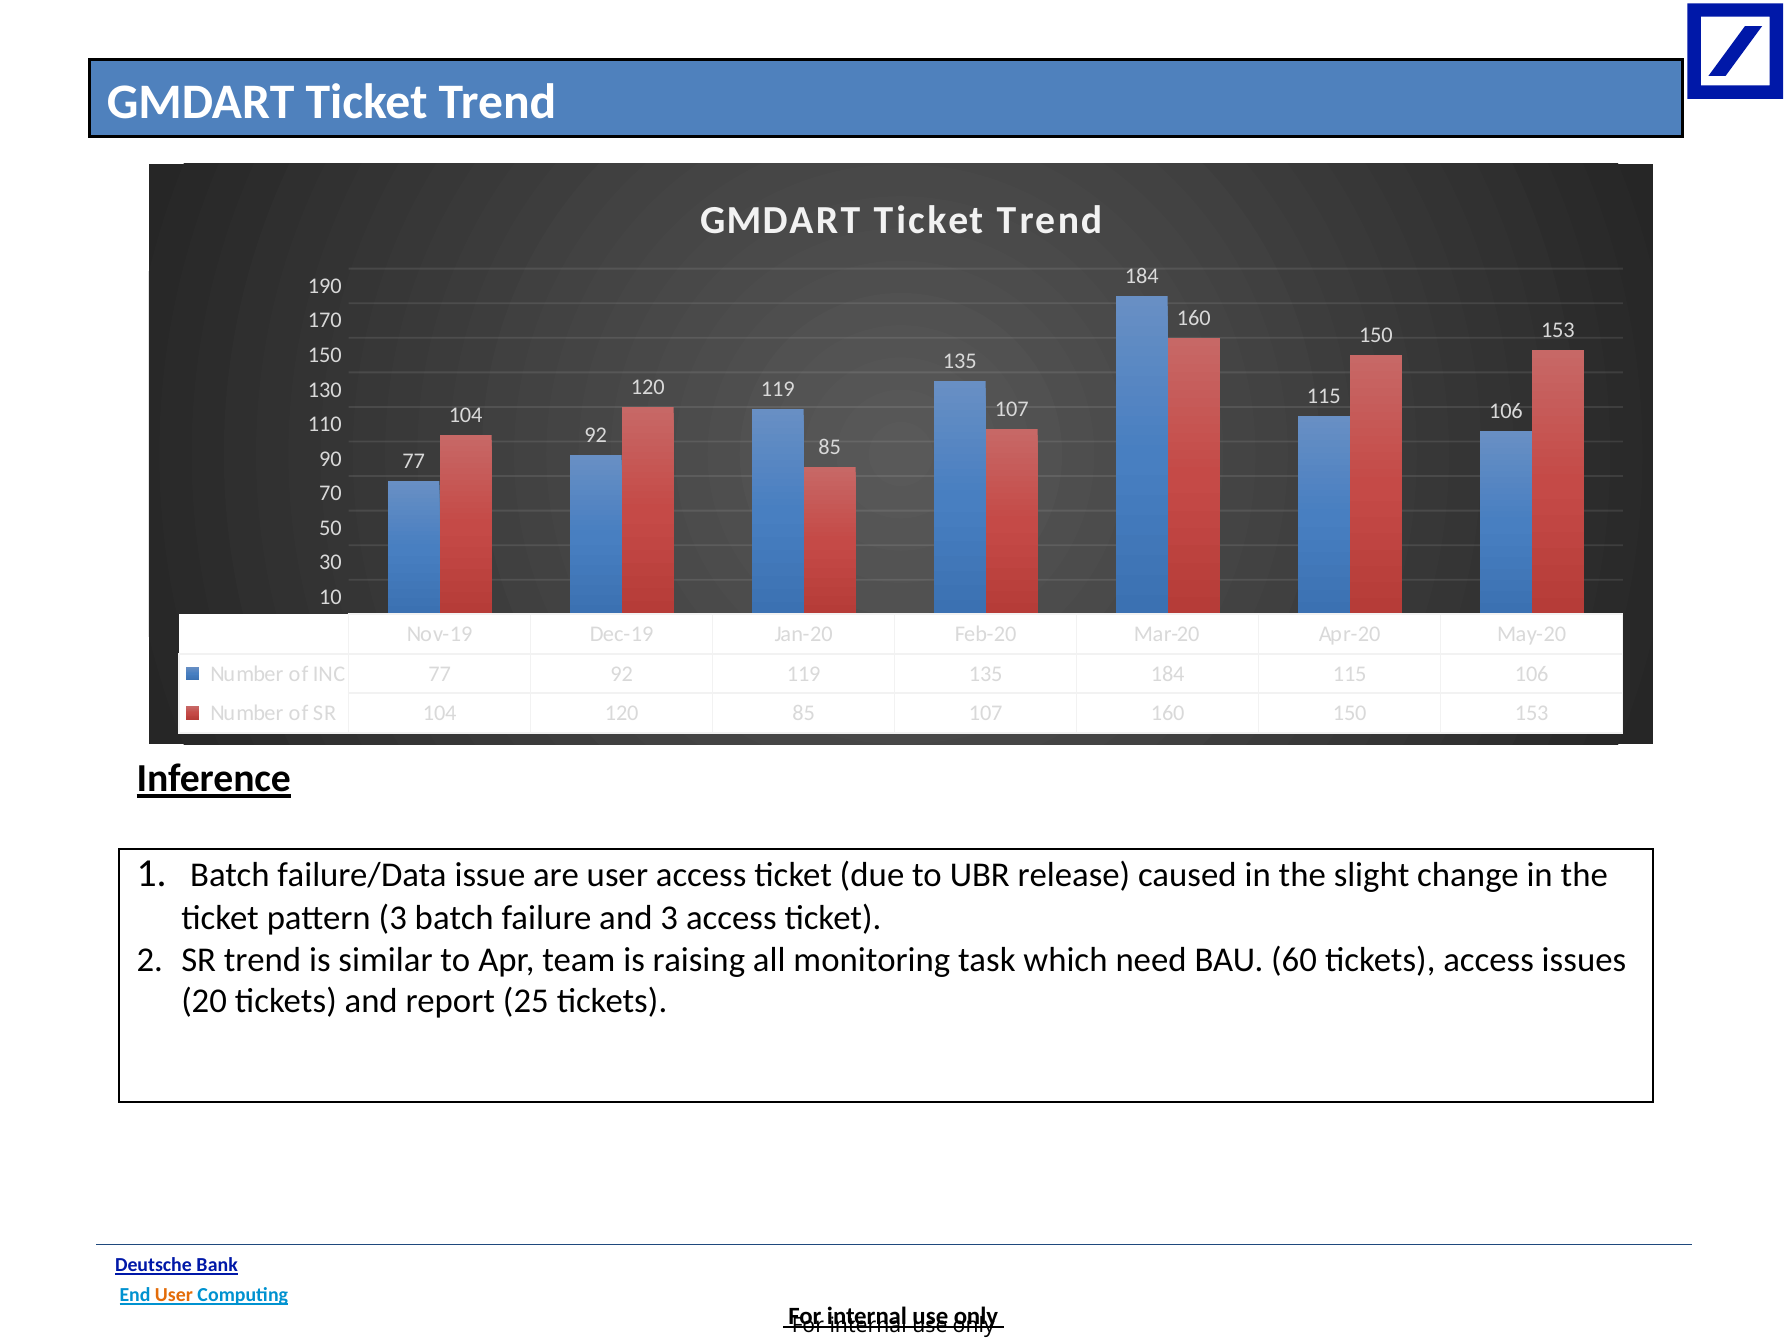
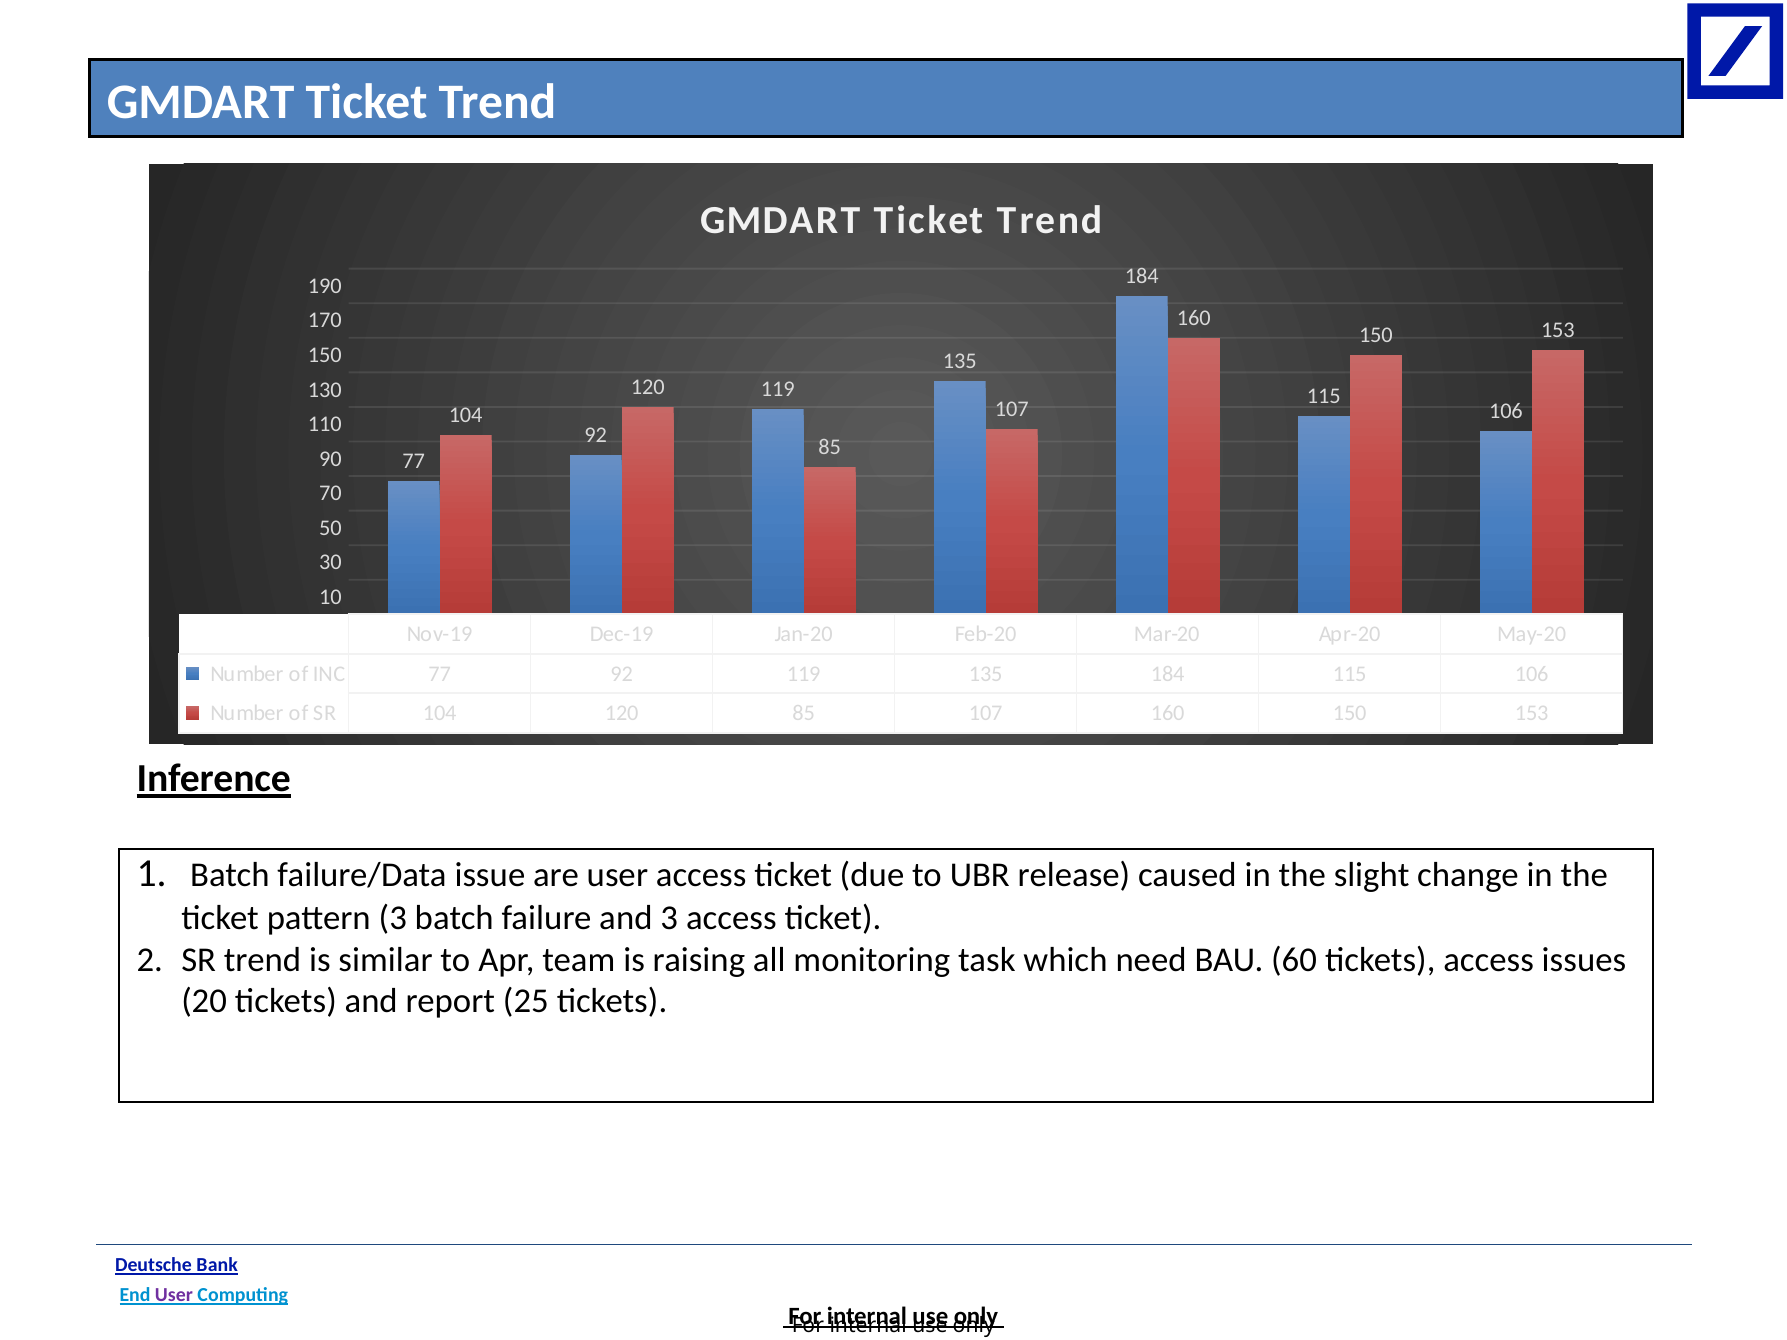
User colour: orange -> purple (174, 1296)
